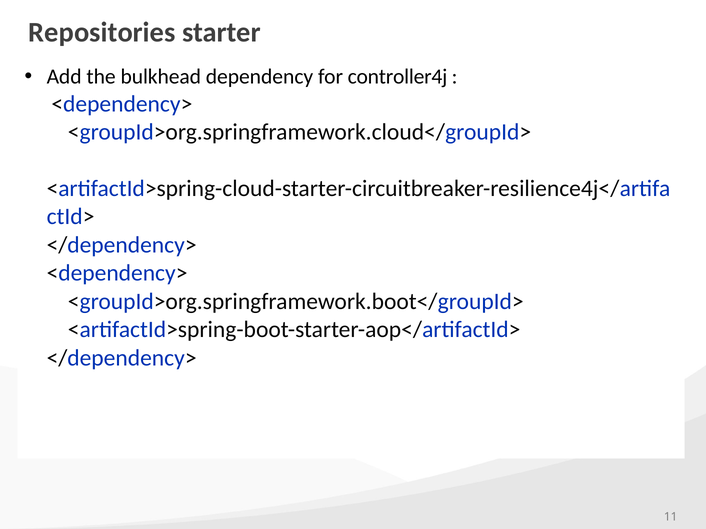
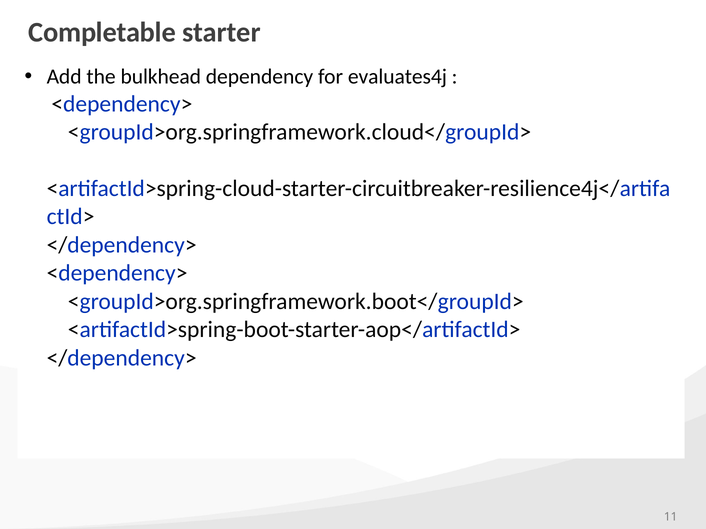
Repositories: Repositories -> Completable (102, 33)
controller4j: controller4j -> evaluates4j (397, 77)
